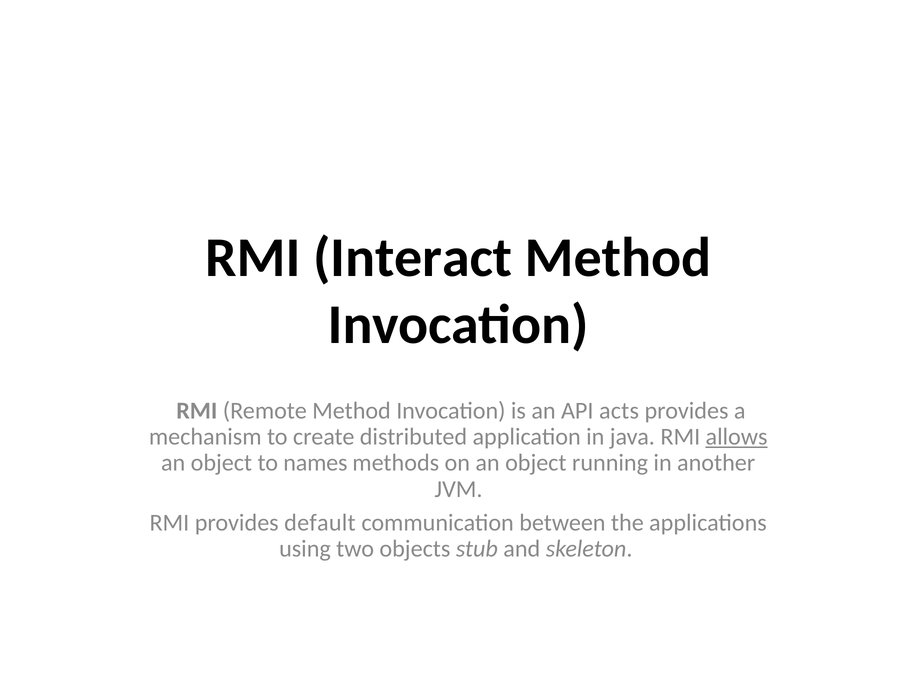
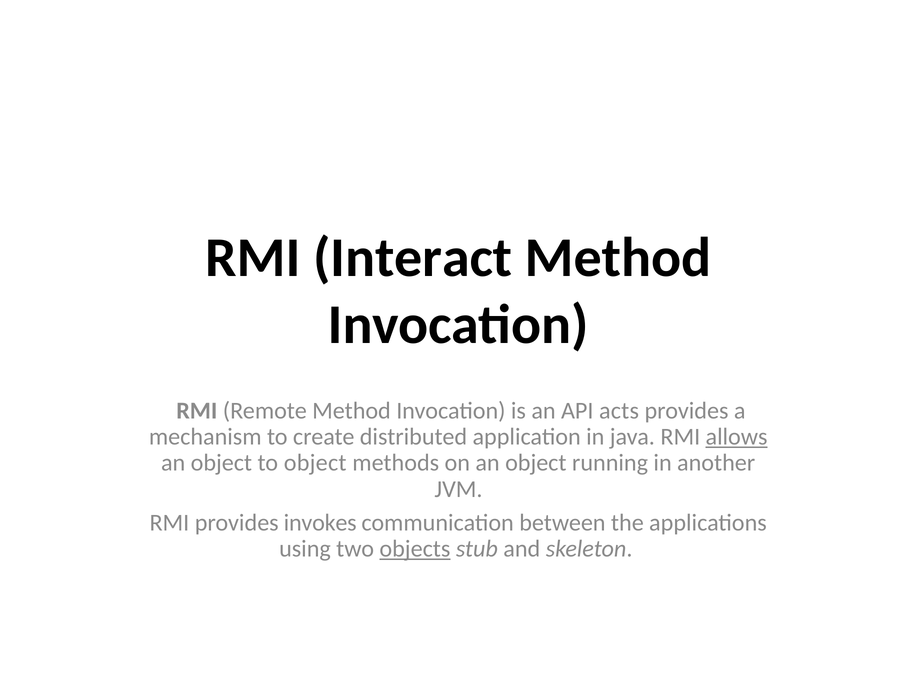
to names: names -> object (315, 463)
default: default -> invokes (320, 522)
objects underline: none -> present (415, 549)
